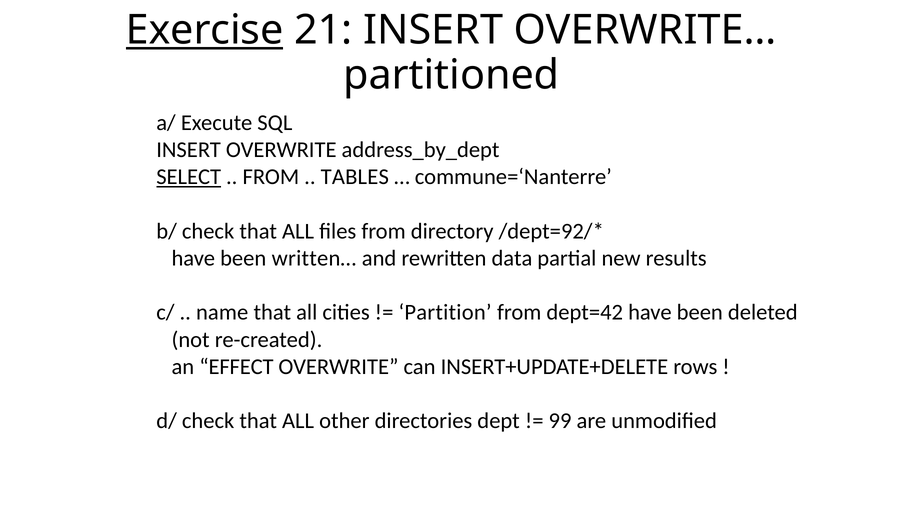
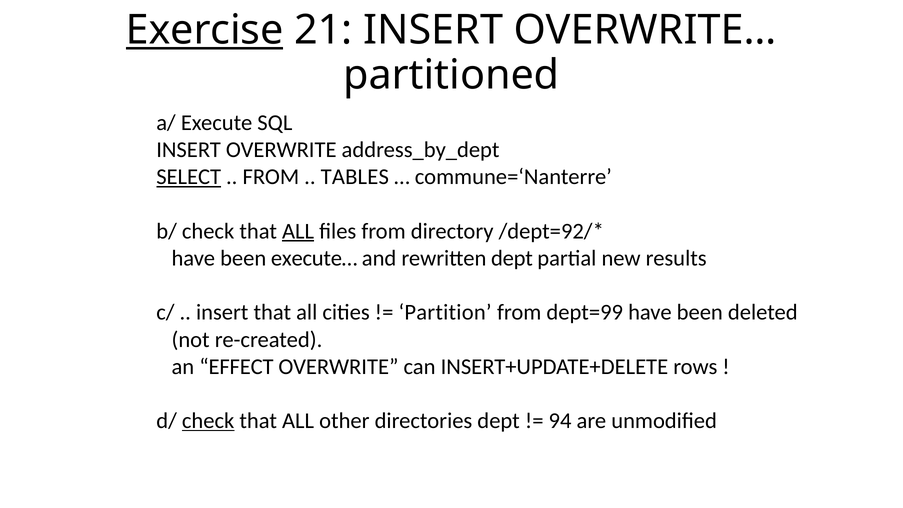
ALL underline: none -> present (298, 231)
written…: written… -> execute… (314, 258)
rewritten data: data -> dept (512, 258)
name: name -> insert (222, 312)
dept=42: dept=42 -> dept=99 (585, 312)
check underline: none -> present (208, 421)
99: 99 -> 94 (560, 421)
